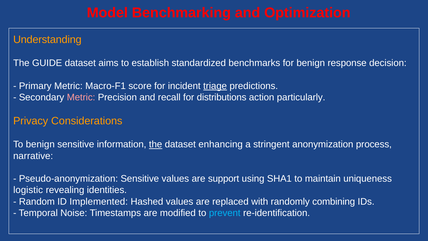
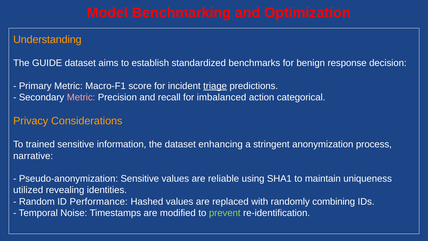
distributions: distributions -> imbalanced (222, 97)
particularly: particularly -> categorical (301, 97)
To benign: benign -> trained (40, 144)
the underline: present -> none (156, 144)
support: support -> reliable (224, 179)
logistic: logistic -> utilized (28, 190)
Implemented: Implemented -> Performance (99, 201)
prevent colour: light blue -> light green (225, 213)
